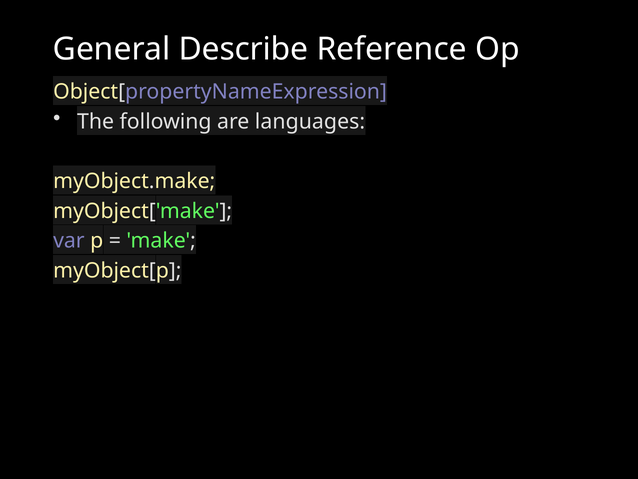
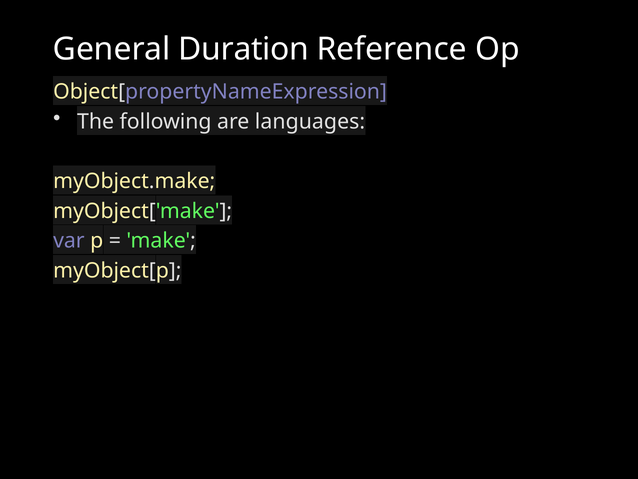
Describe: Describe -> Duration (244, 49)
